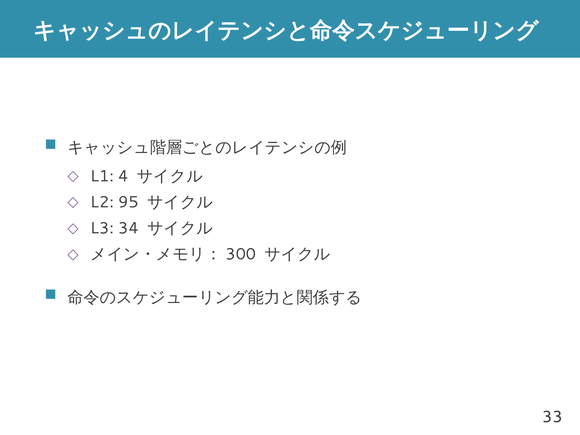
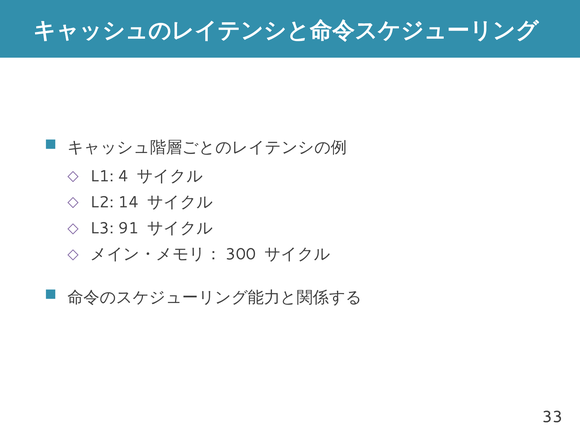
95: 95 -> 14 (129, 202)
34: 34 -> 91 (129, 228)
